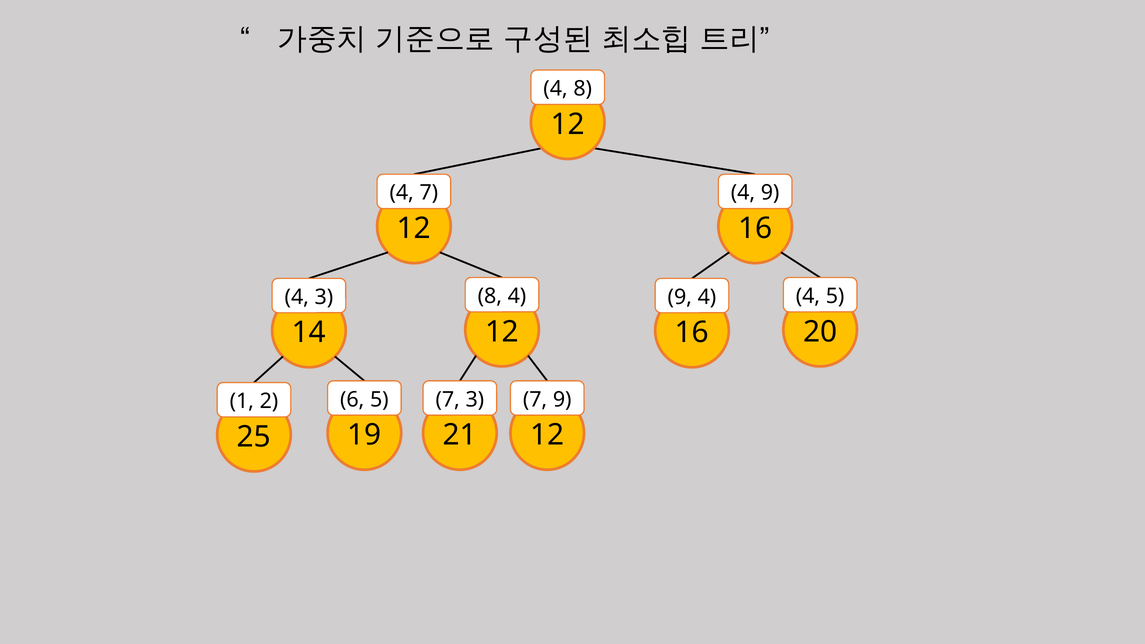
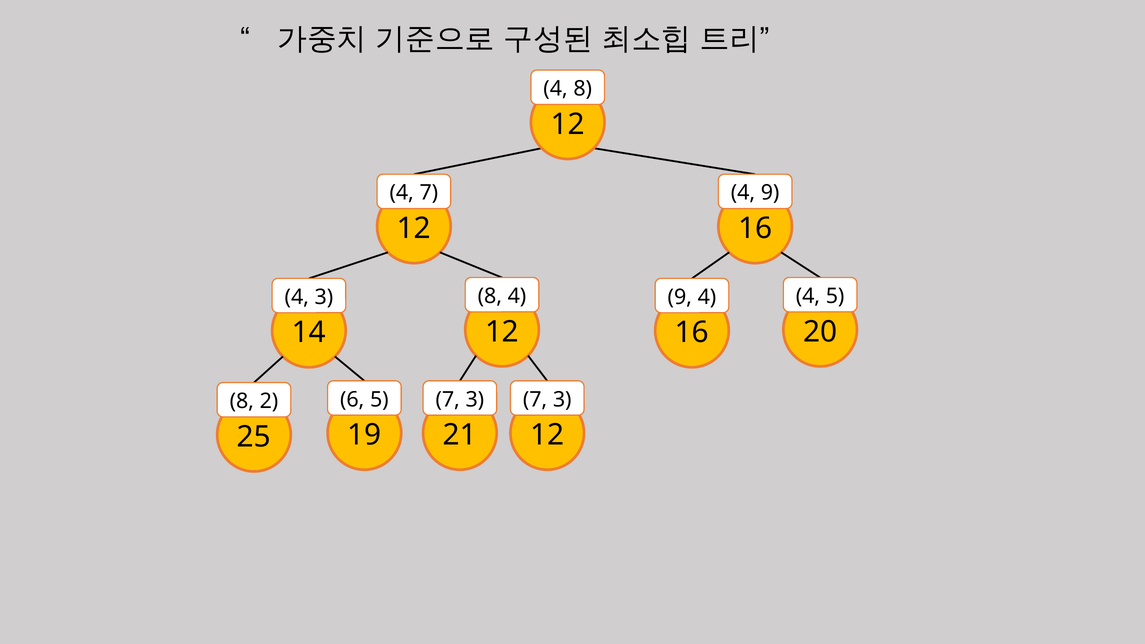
9: 9 -> 3 (562, 399)
1: 1 -> 8 (242, 401)
